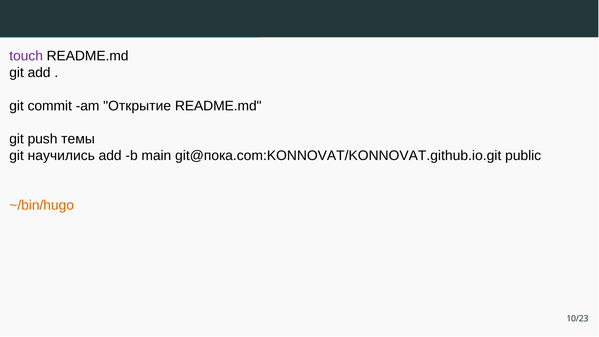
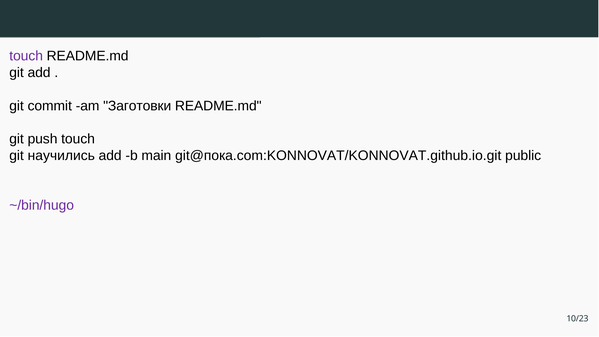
Открытие: Открытие -> Заготовки (137, 106)
push темы: темы -> touch (78, 139)
~/bin/hugo colour: orange -> purple (42, 205)
